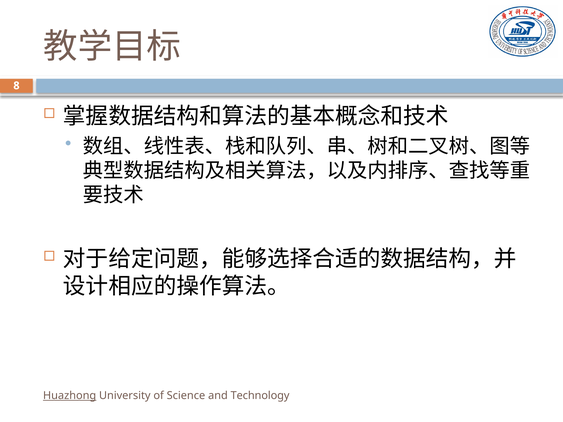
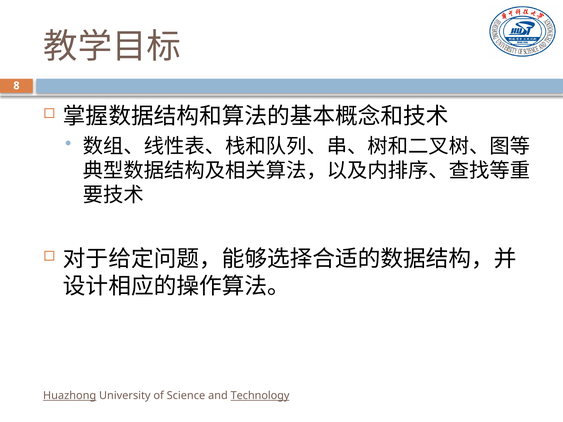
Technology underline: none -> present (260, 396)
